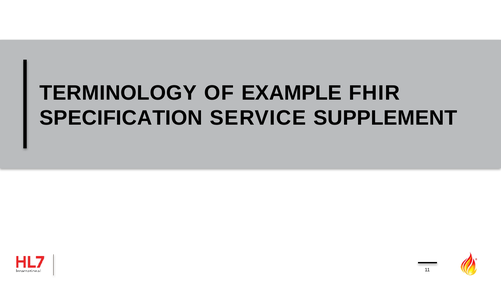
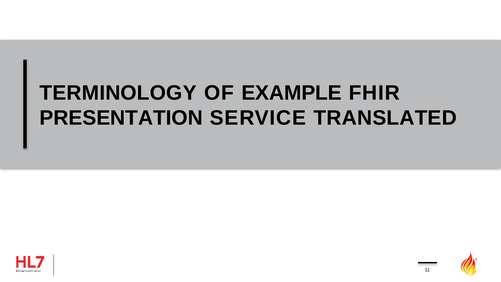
SPECIFICATION: SPECIFICATION -> PRESENTATION (121, 118)
SUPPLEMENT: SUPPLEMENT -> TRANSLATED (385, 118)
